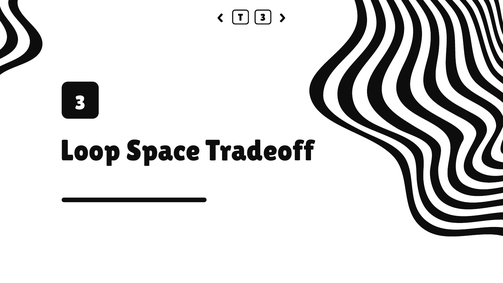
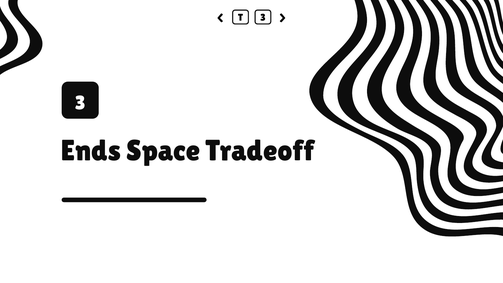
Loop: Loop -> Ends (91, 151)
